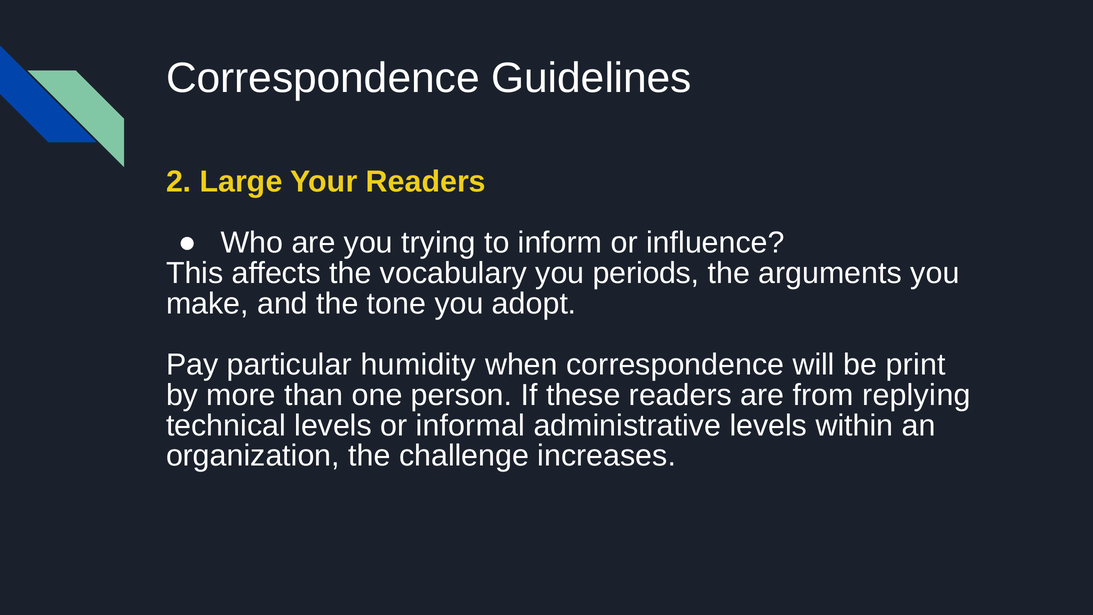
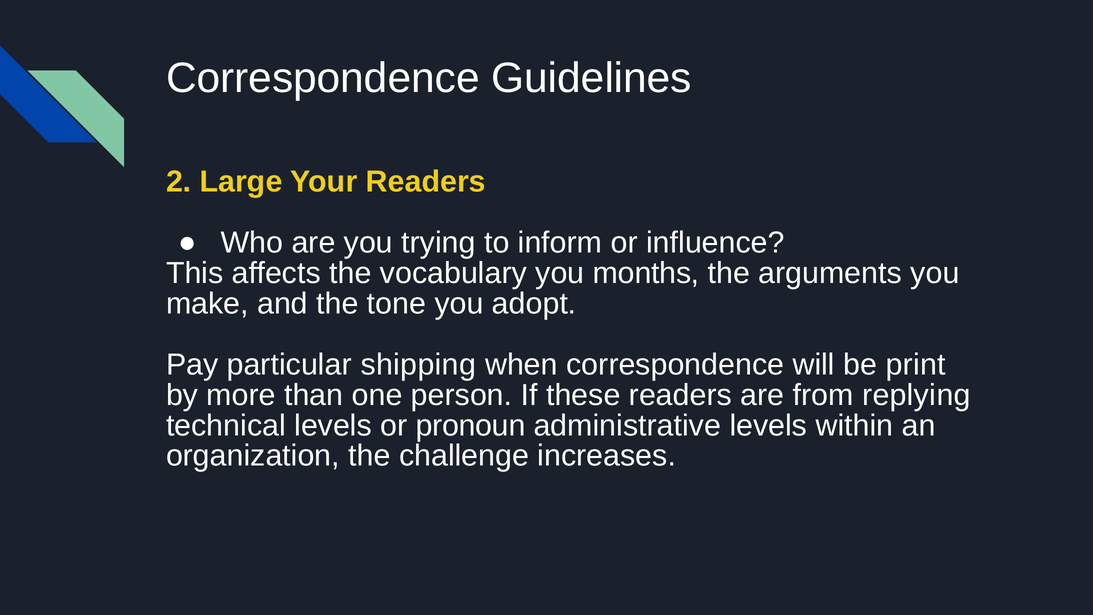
periods: periods -> months (646, 273)
humidity: humidity -> shipping (418, 364)
informal: informal -> pronoun (471, 425)
